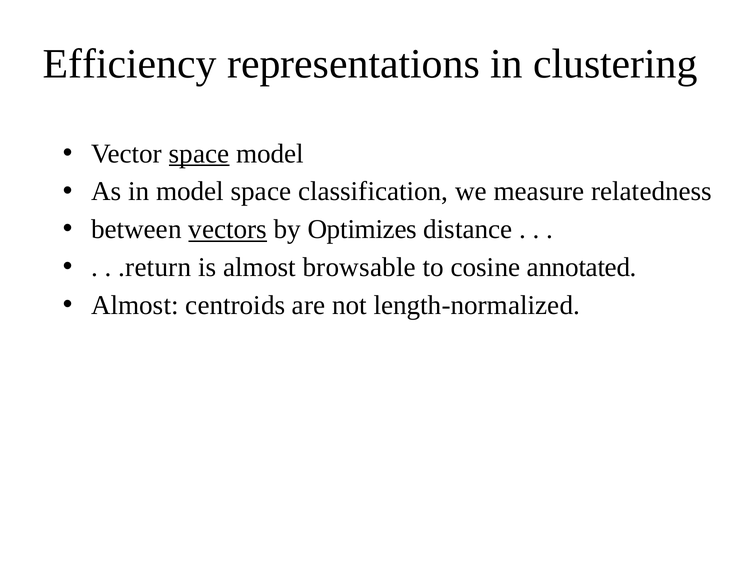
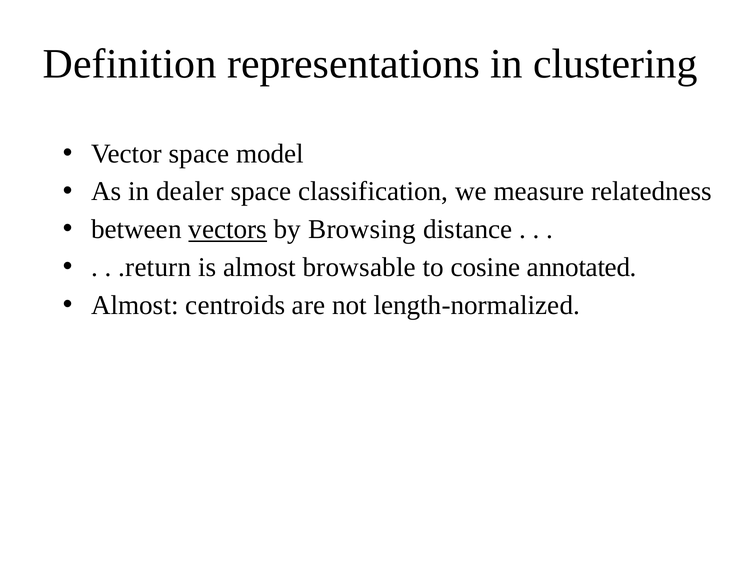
Efficiency: Efficiency -> Definition (130, 64)
space underline: present -> none (199, 154)
in model: model -> dealer (190, 192)
Optimizes: Optimizes -> Browsing (362, 230)
